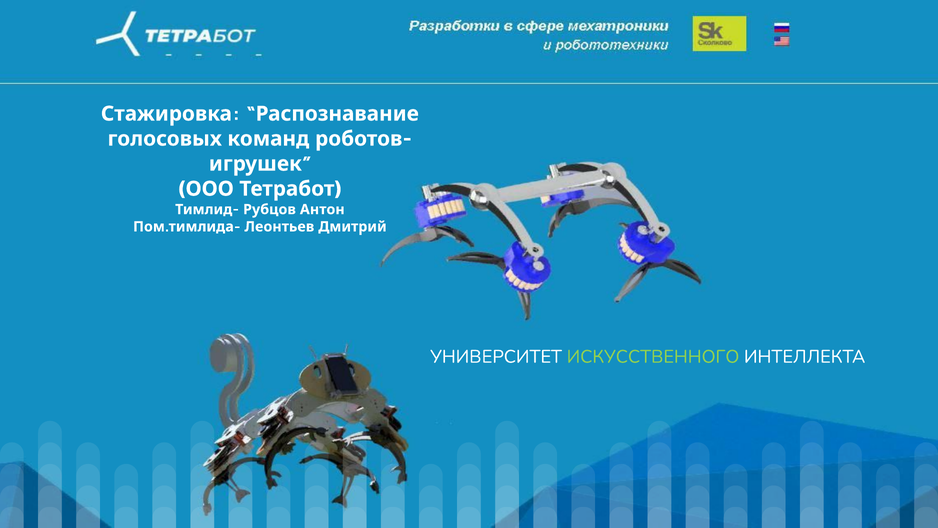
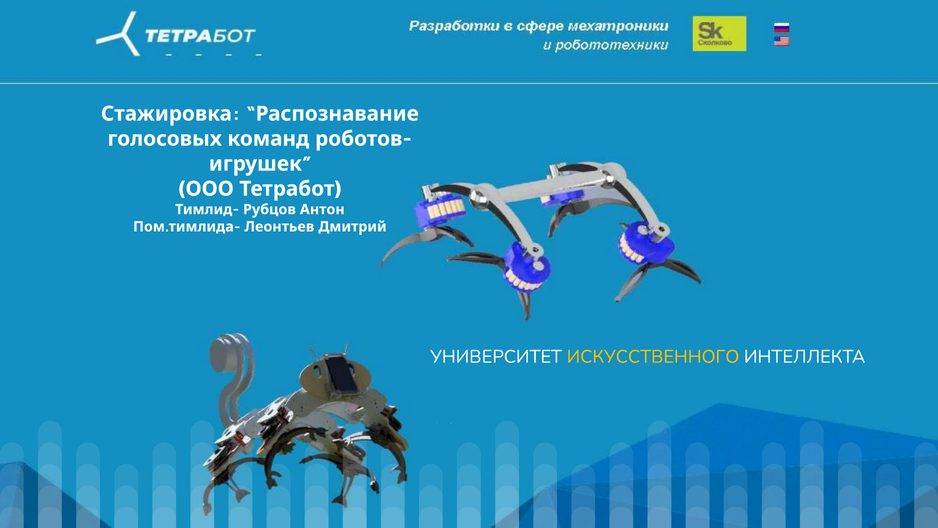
ИСКУССТВЕННОГО colour: light green -> yellow (653, 356)
